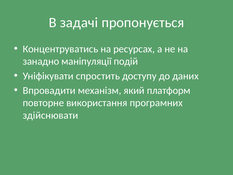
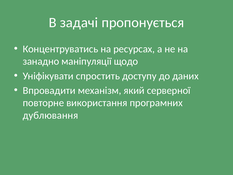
подій: подій -> щодо (126, 61)
платформ: платформ -> серверної (169, 90)
здійснювати: здійснювати -> дублювання (50, 115)
